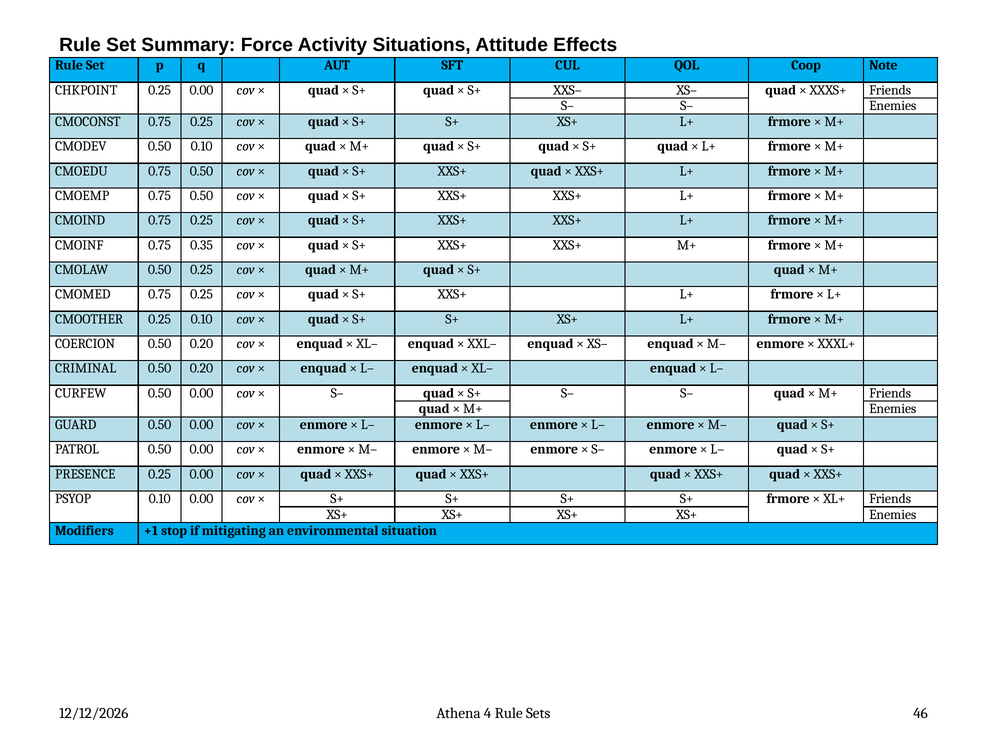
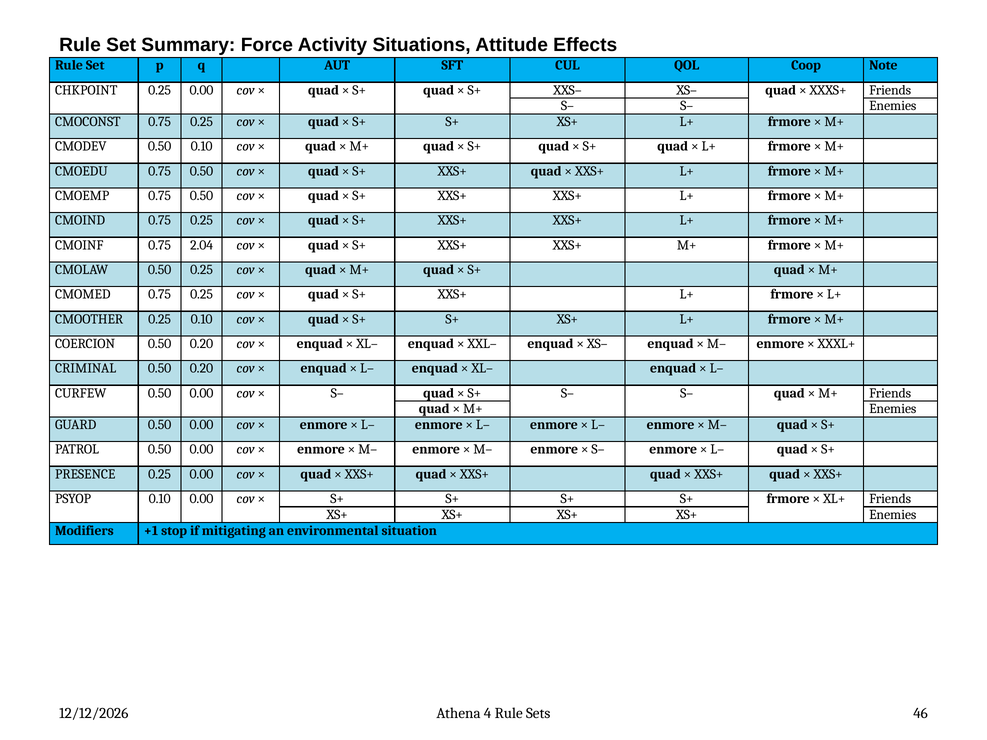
0.35: 0.35 -> 2.04 (202, 245)
